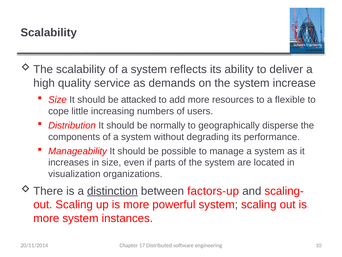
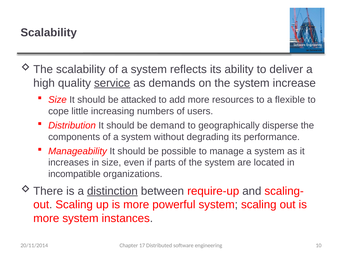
service underline: none -> present (112, 83)
normally: normally -> demand (168, 125)
visualization: visualization -> incompatible (74, 174)
factors-up: factors-up -> require-up (213, 191)
